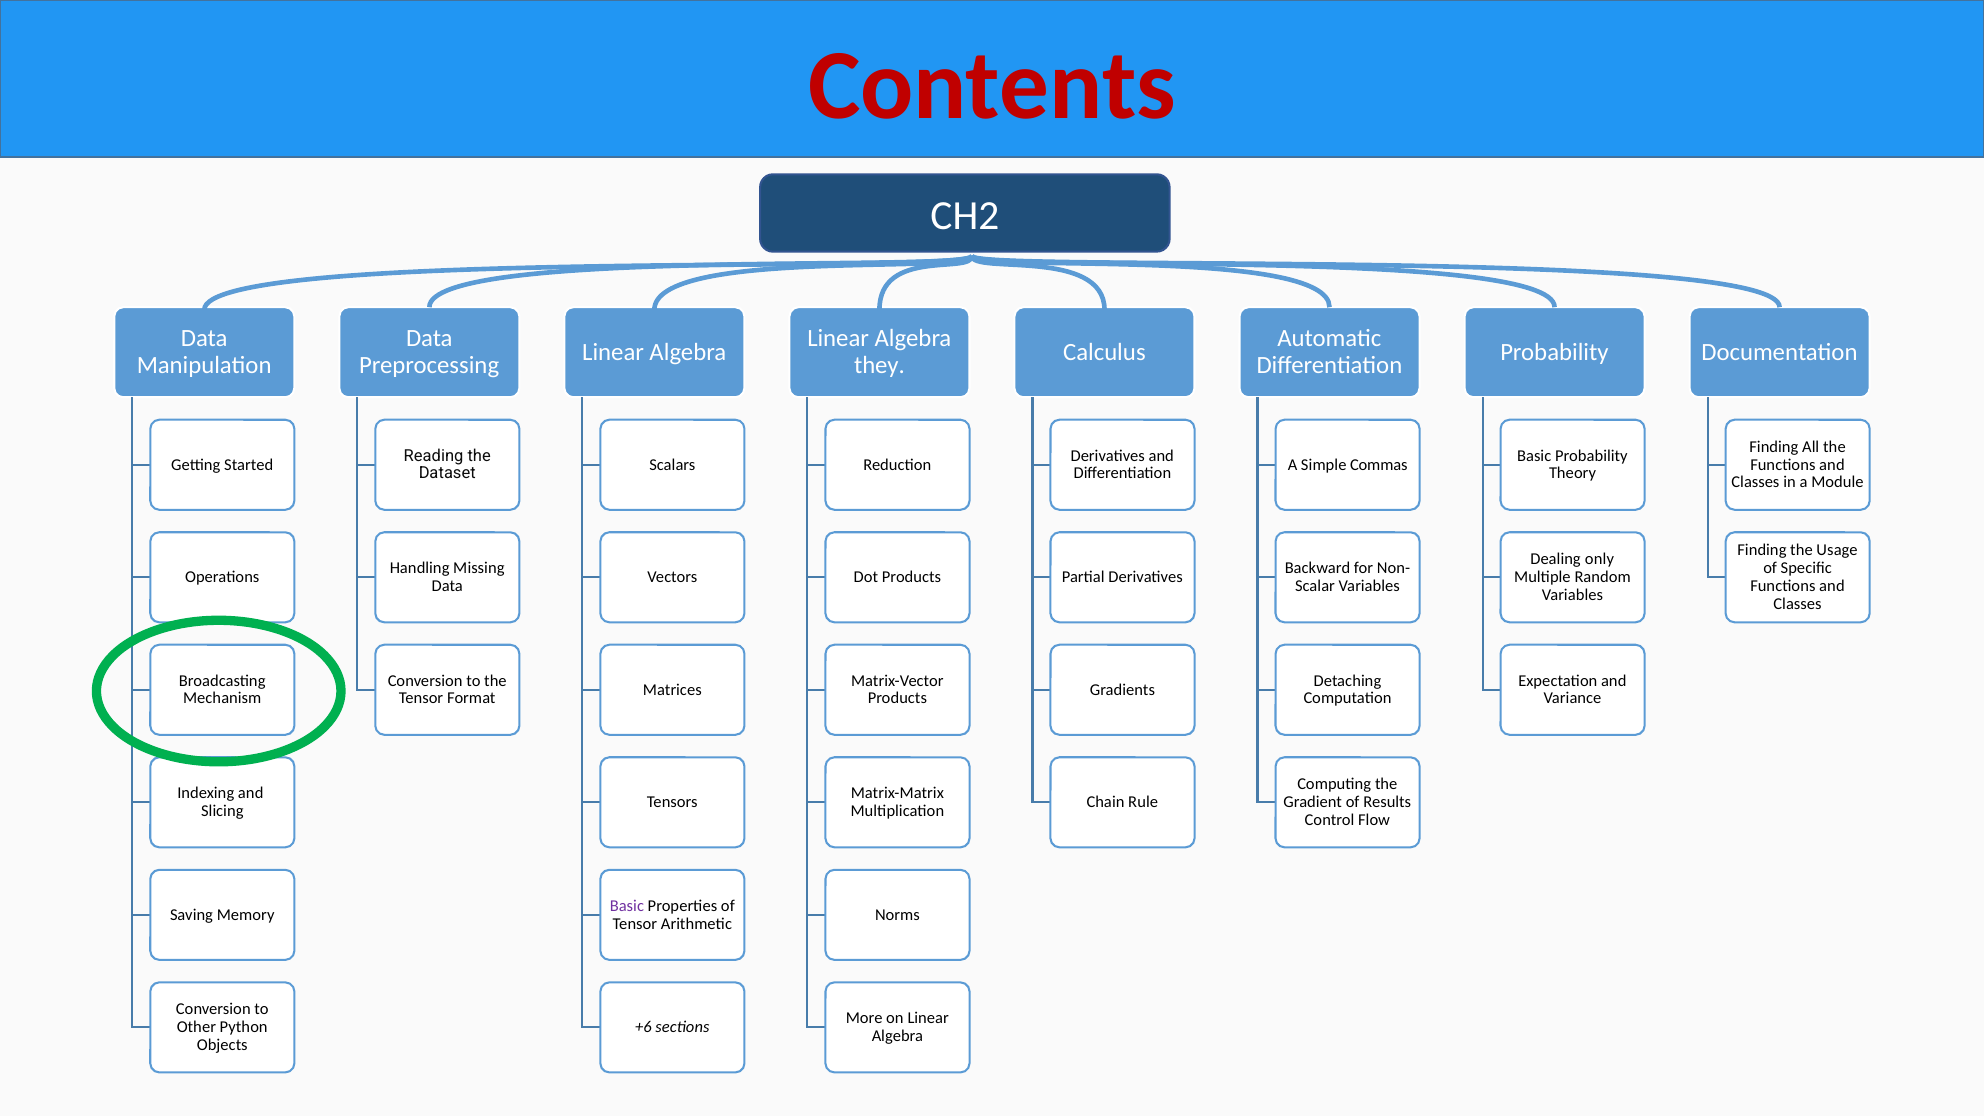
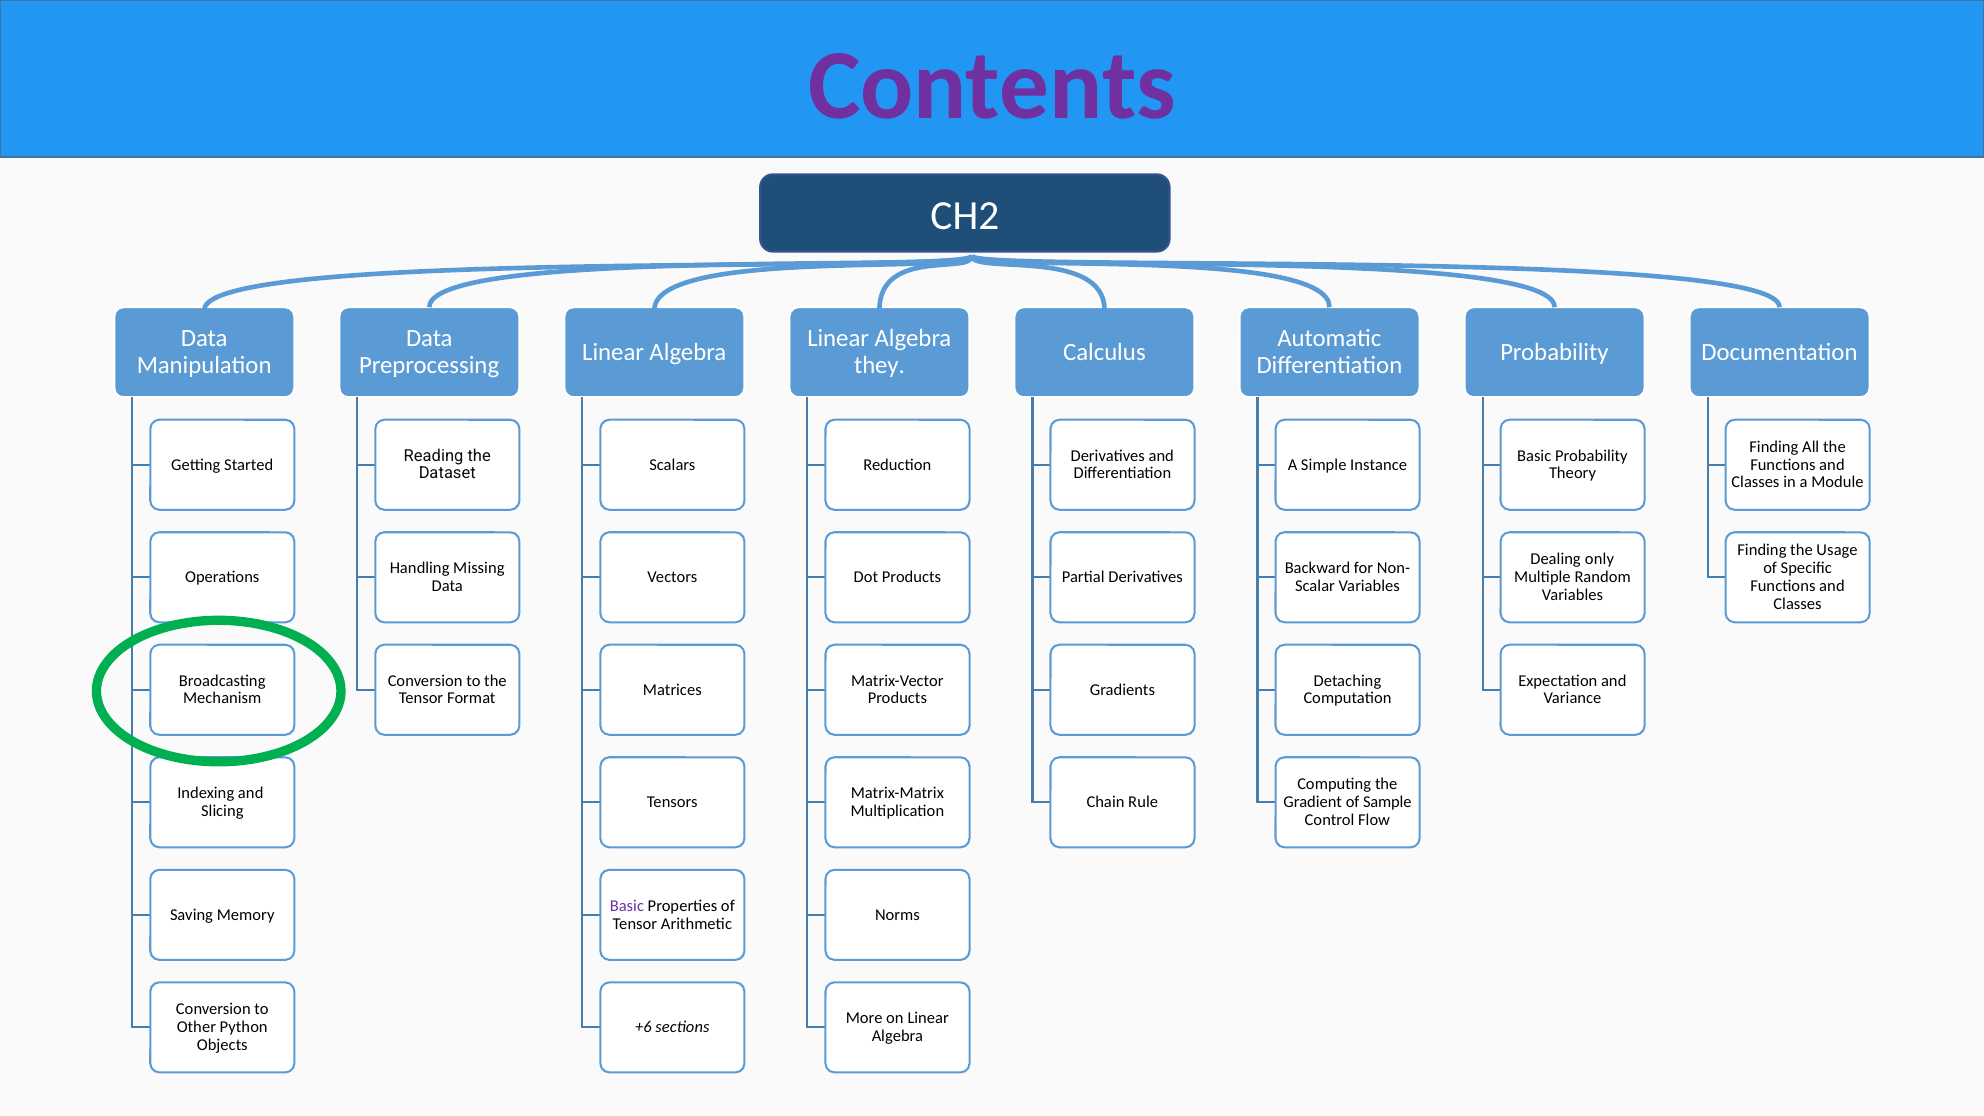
Contents colour: red -> purple (992, 86)
Commas: Commas -> Instance (1379, 465)
Results: Results -> Sample (1387, 802)
